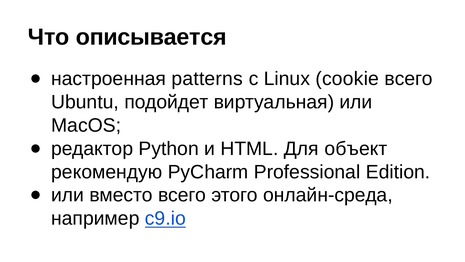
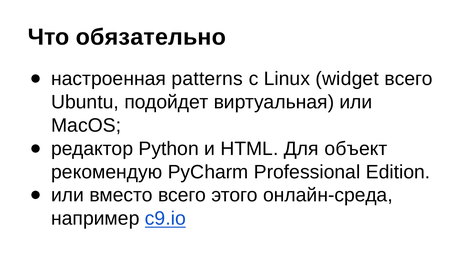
описывается: описывается -> обязательно (151, 37)
cookie: cookie -> widget (347, 79)
